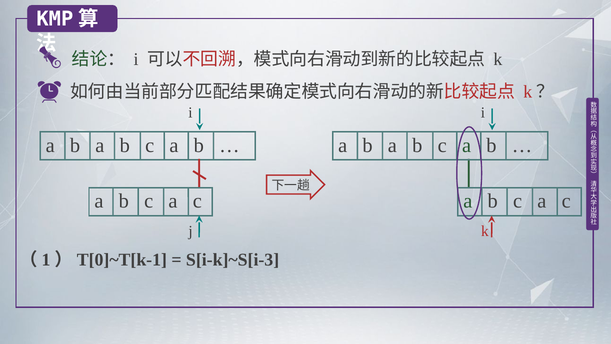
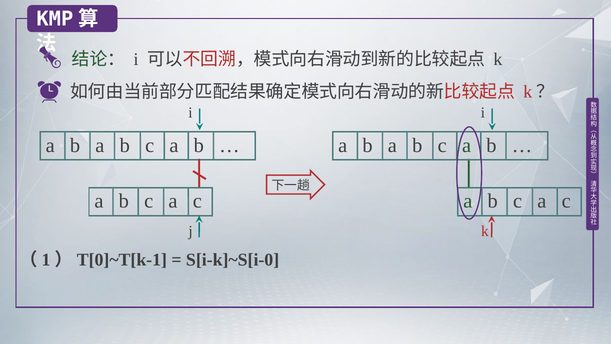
S[i-k]~S[i-3: S[i-k]~S[i-3 -> S[i-k]~S[i-0 (233, 260)
